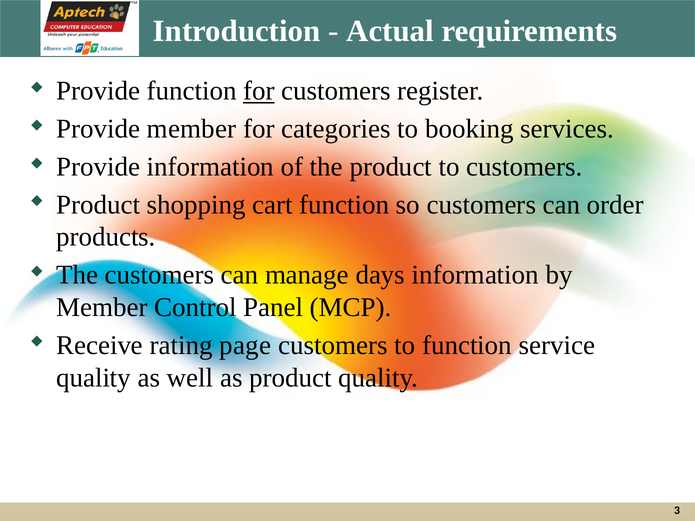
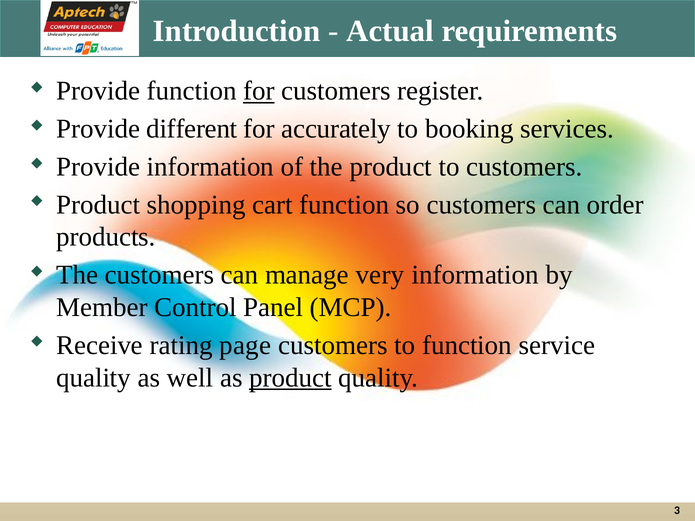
Provide member: member -> different (192, 129)
categories: categories -> accurately (336, 129)
days: days -> very (380, 275)
product underline: none -> present (290, 378)
